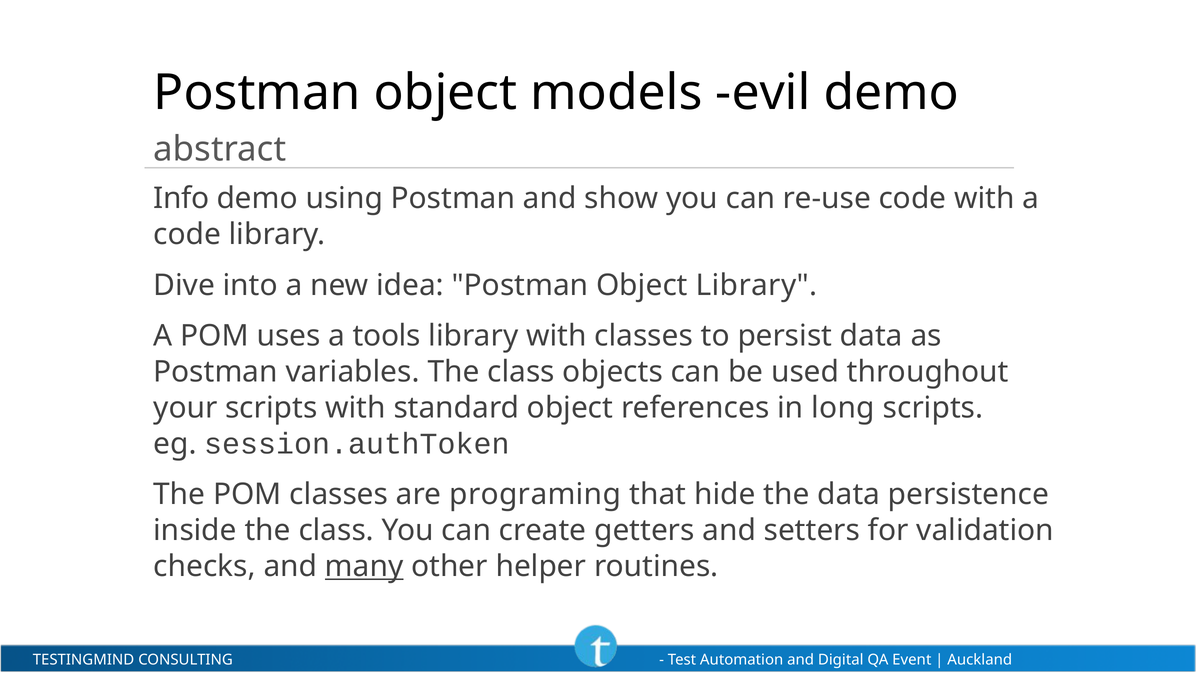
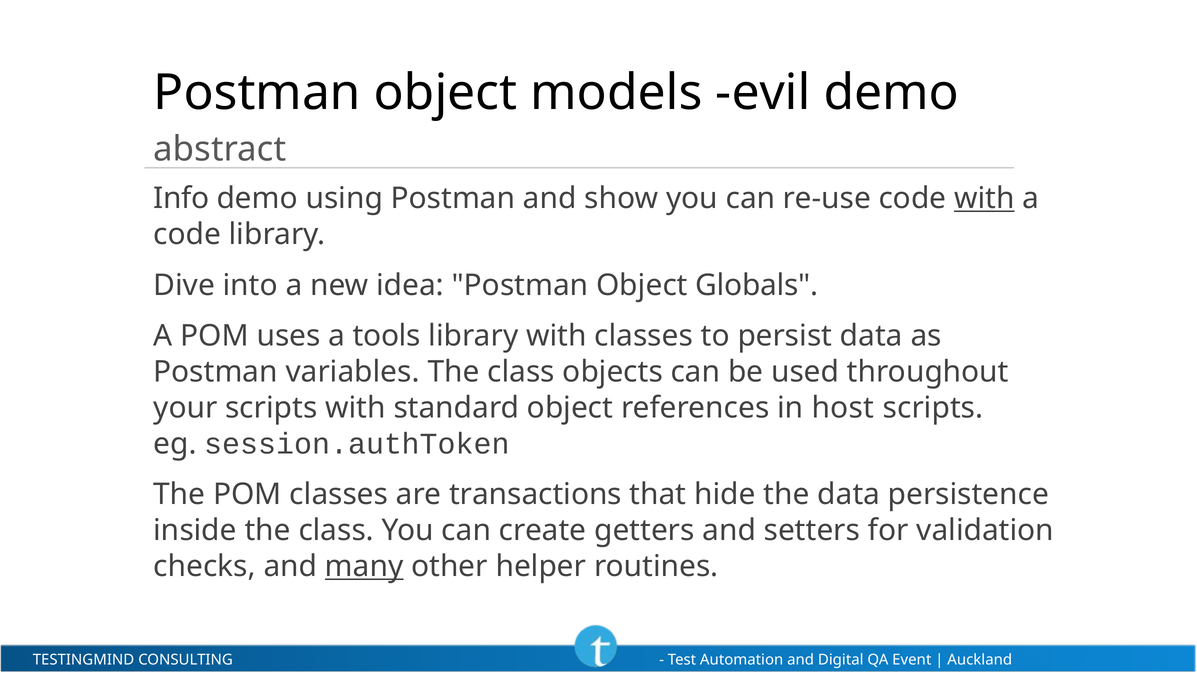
with underline: none -> present (984, 199)
Object Library: Library -> Globals (757, 285)
long: long -> host (843, 408)
programing: programing -> transactions (535, 495)
